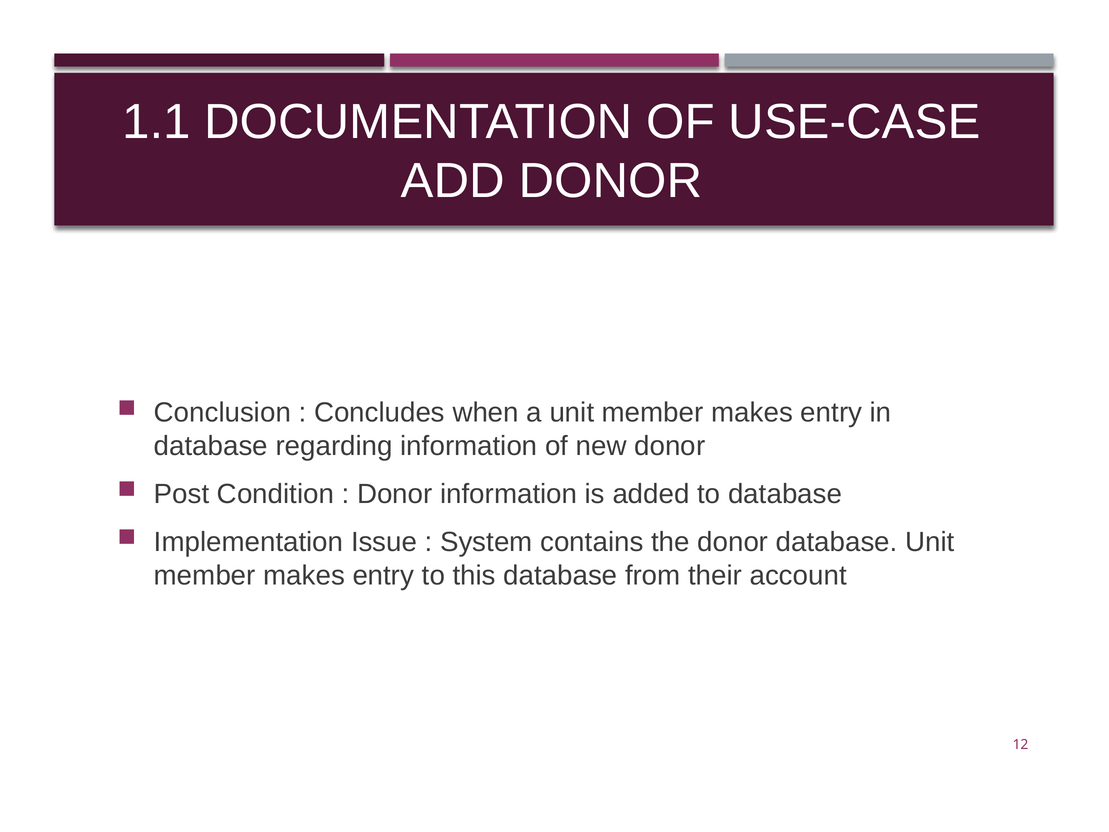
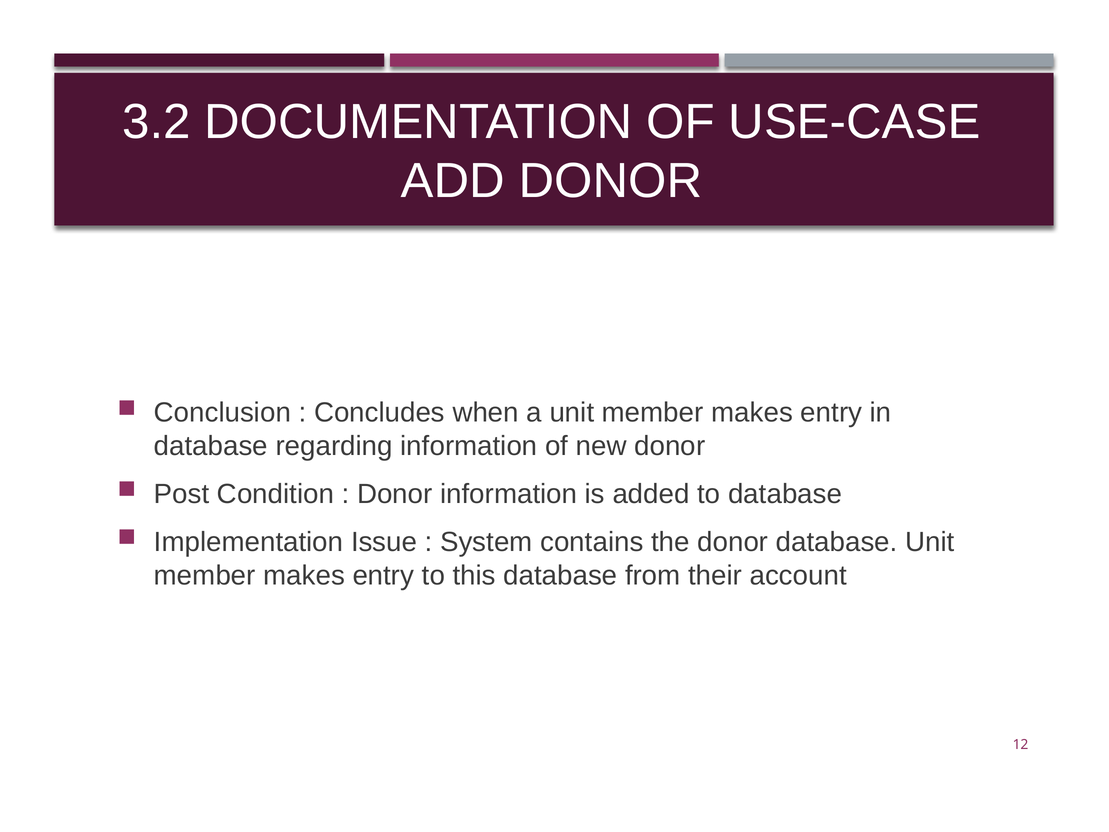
1.1: 1.1 -> 3.2 (156, 122)
